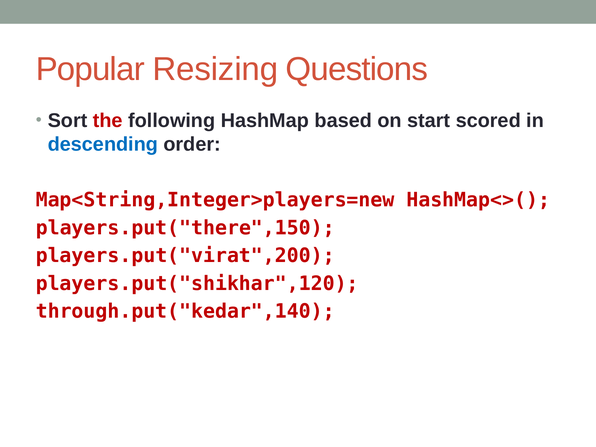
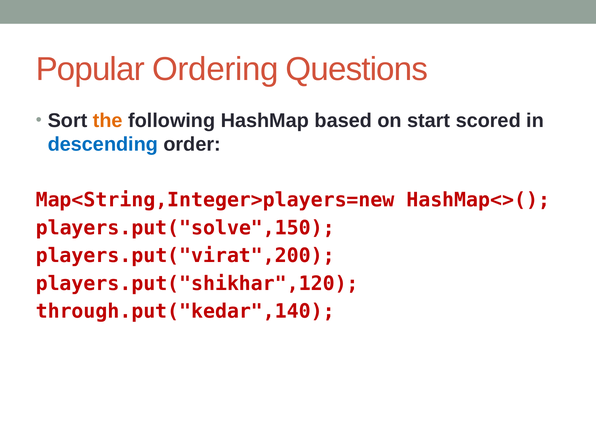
Resizing: Resizing -> Ordering (215, 69)
the colour: red -> orange (108, 121)
players.put("there",150: players.put("there",150 -> players.put("solve",150 (185, 228)
